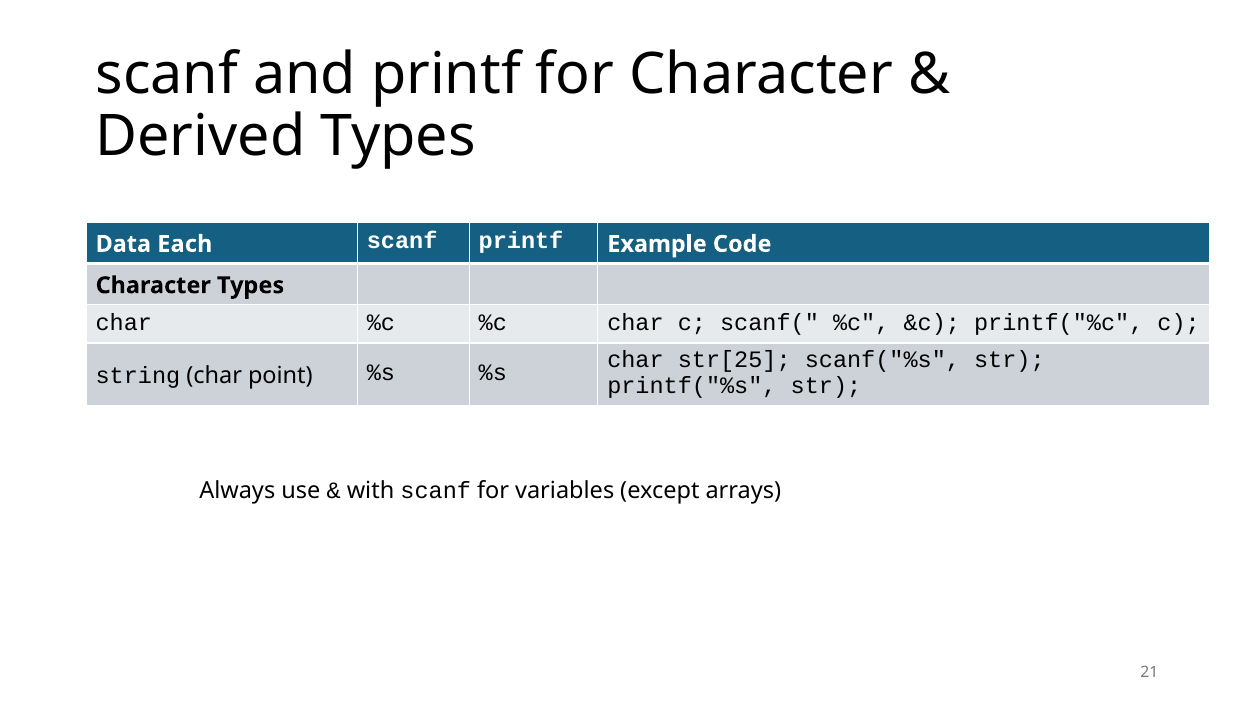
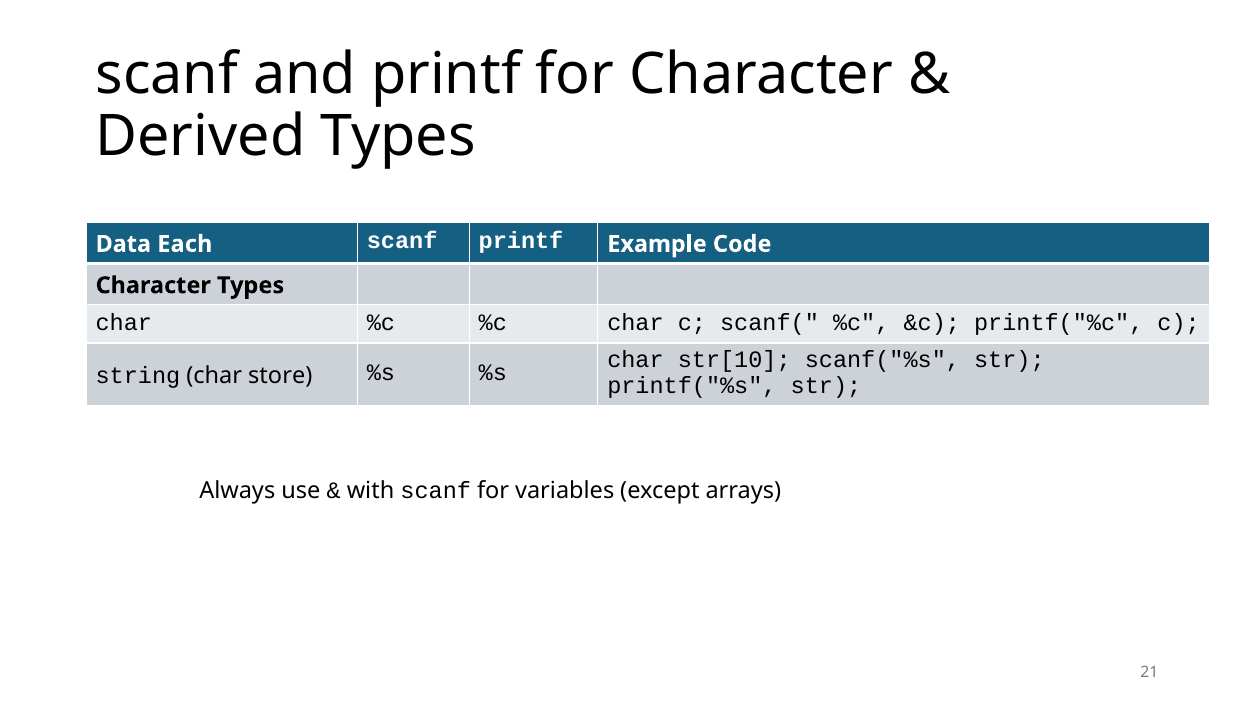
str[25: str[25 -> str[10 (734, 360)
point: point -> store (280, 376)
